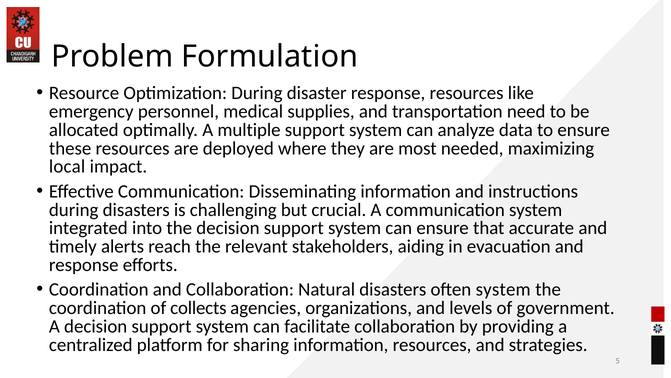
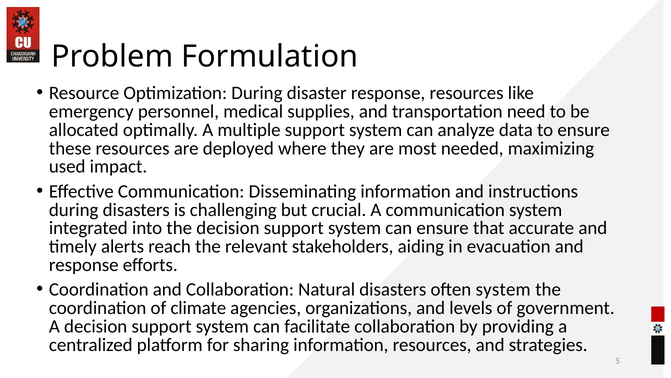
local: local -> used (67, 166)
collects: collects -> climate (198, 308)
